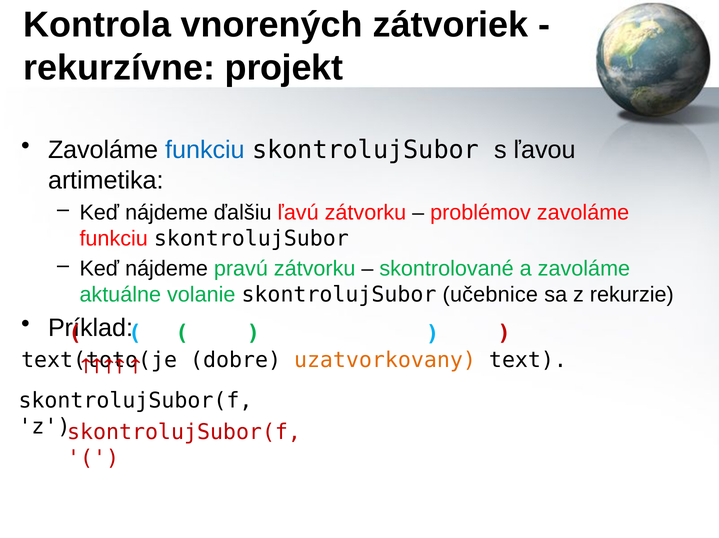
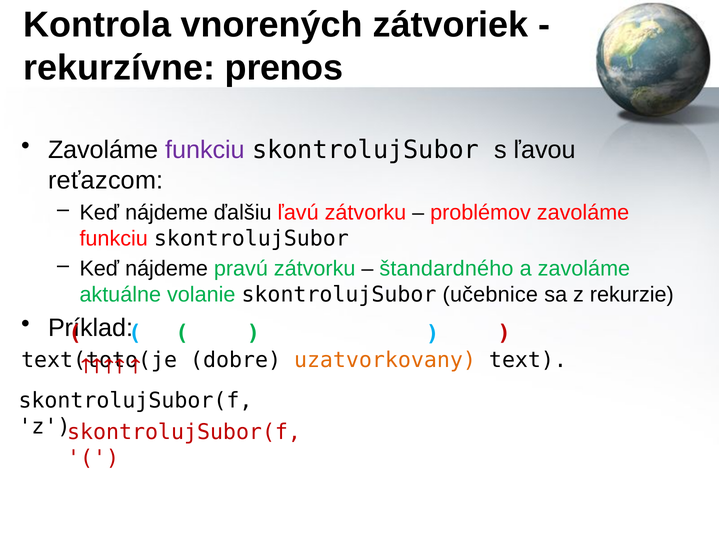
projekt: projekt -> prenos (284, 68)
funkciu colour: blue -> purple (205, 150)
artimetika: artimetika -> reťazcom (106, 180)
skontrolované: skontrolované -> štandardného (446, 269)
